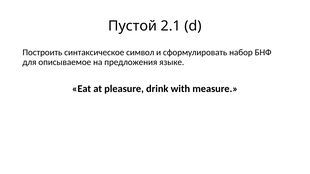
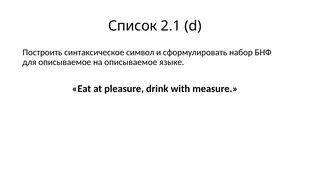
Пустой: Пустой -> Список (133, 26)
на предложения: предложения -> описываемое (131, 62)
